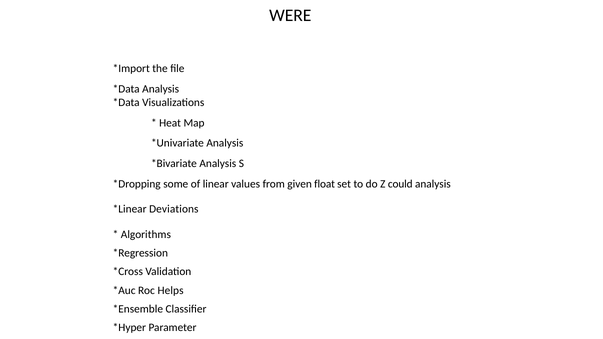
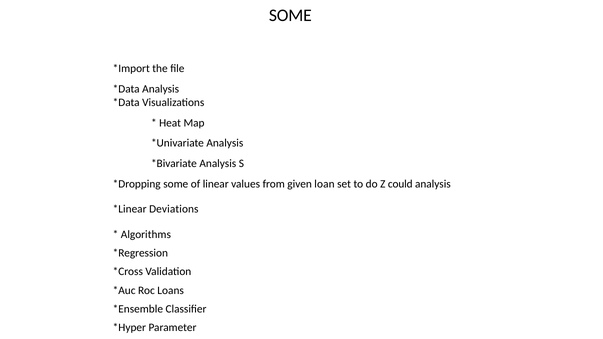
WERE: WERE -> SOME (290, 15)
float: float -> loan (324, 184)
Helps: Helps -> Loans (171, 290)
